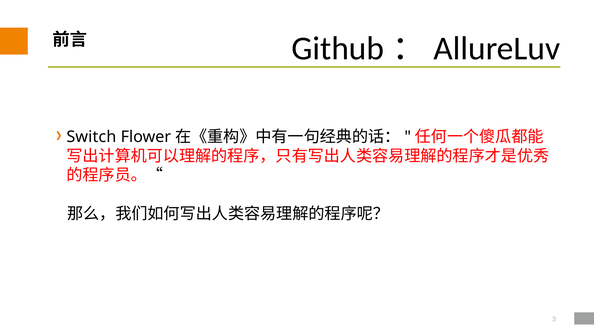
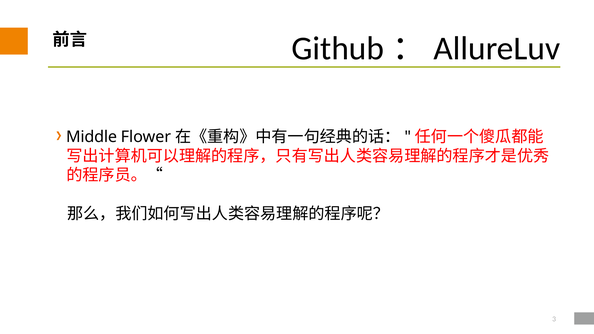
Switch: Switch -> Middle (92, 137)
